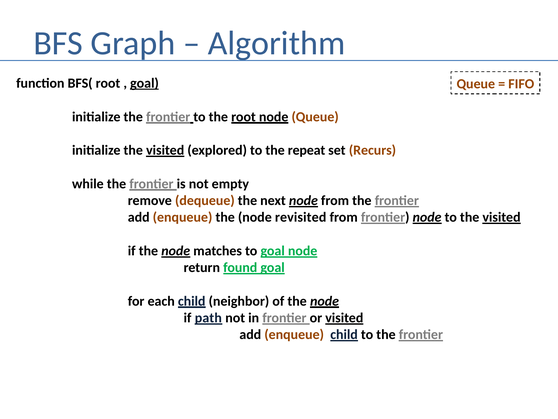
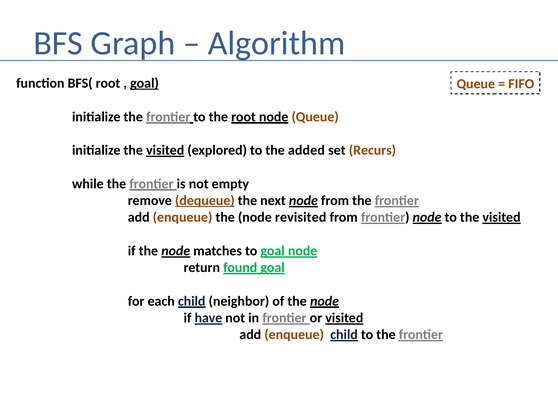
repeat: repeat -> added (306, 150)
dequeue underline: none -> present (205, 200)
path: path -> have (208, 317)
